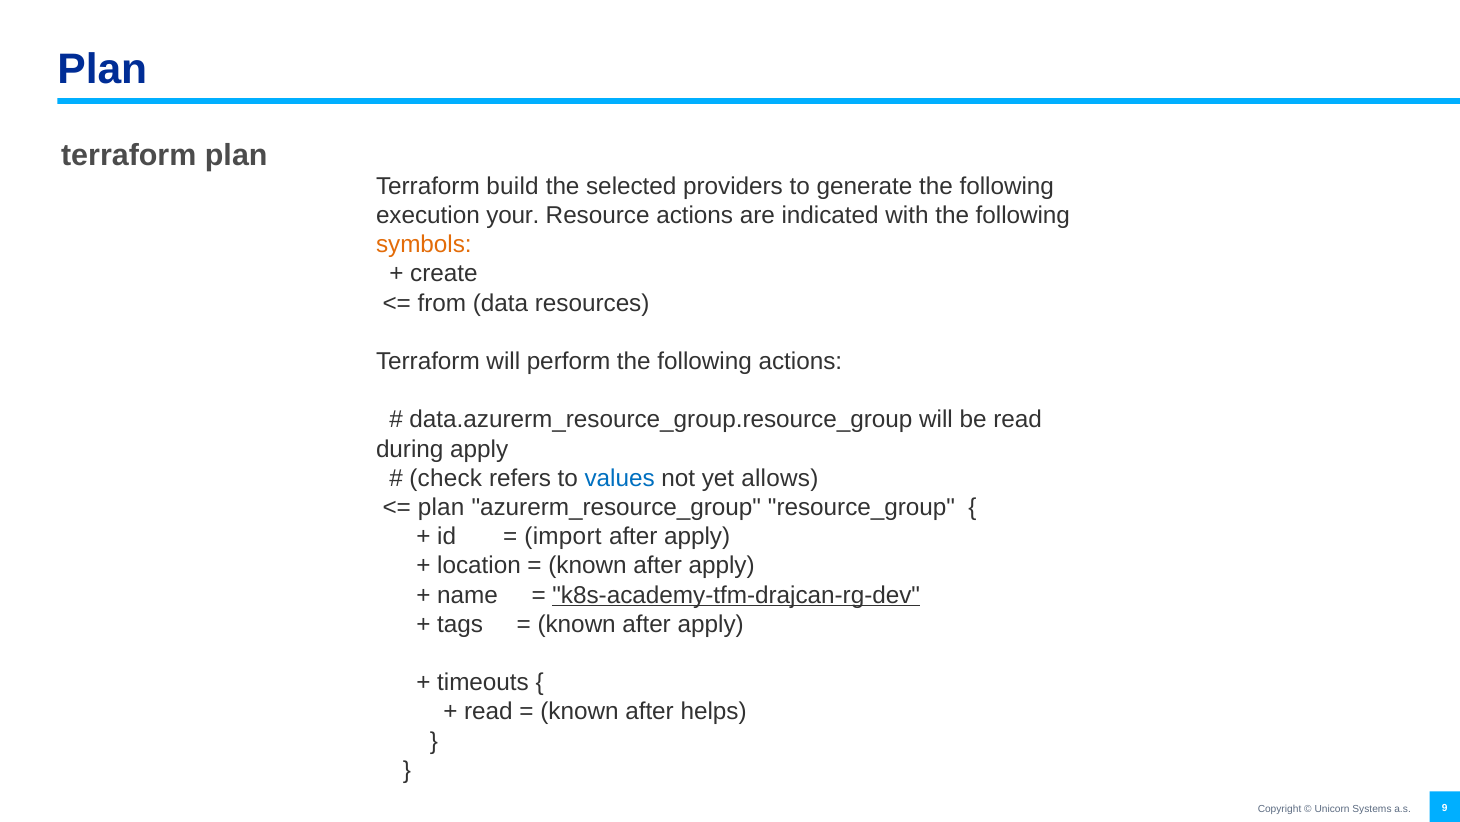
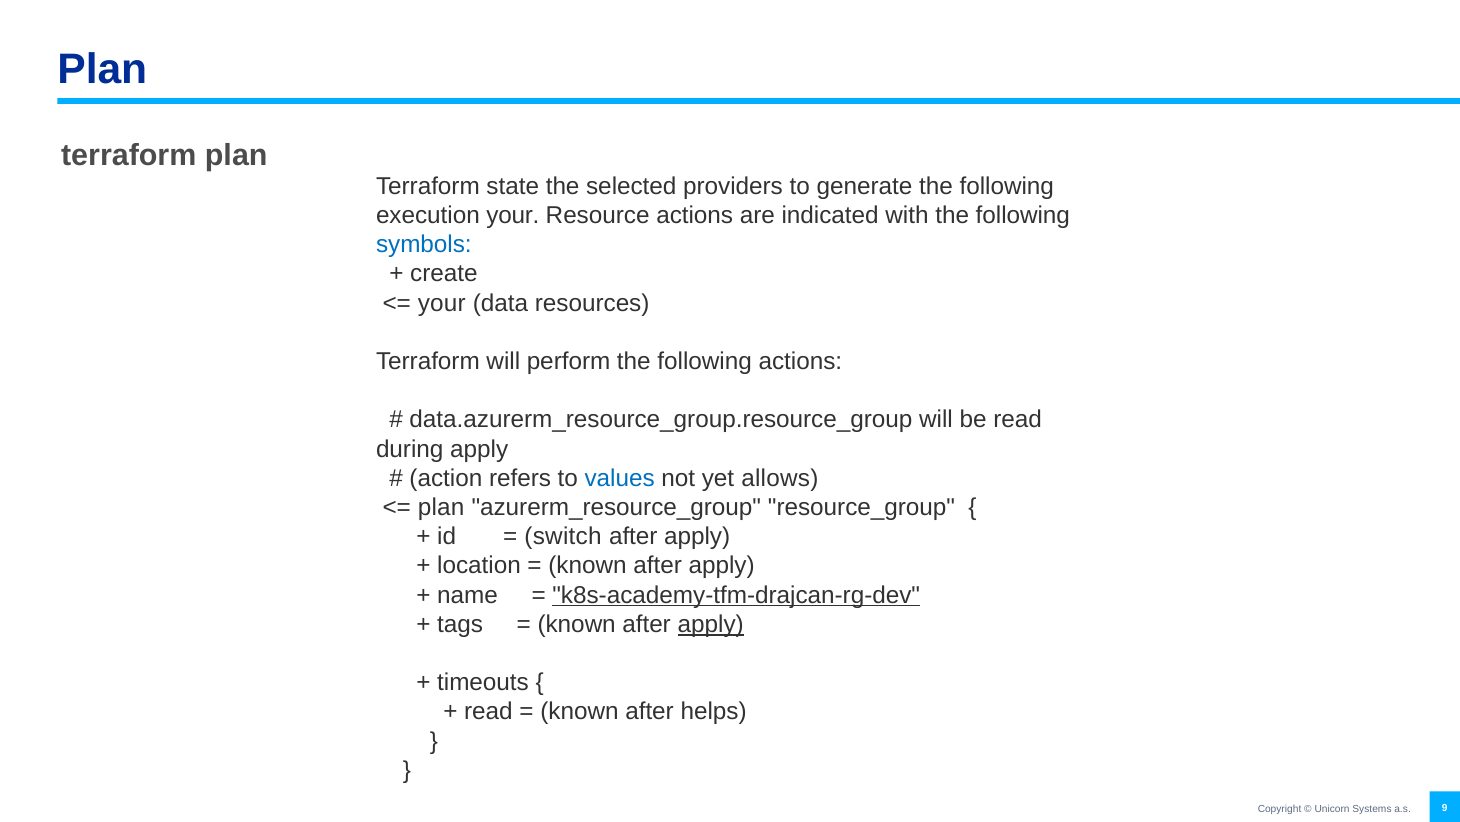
build: build -> state (513, 186)
symbols colour: orange -> blue (424, 245)
from: from -> your (442, 303)
check: check -> action (446, 478)
import: import -> switch (563, 536)
apply underline: none -> present (711, 624)
